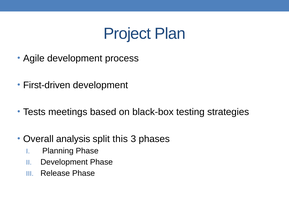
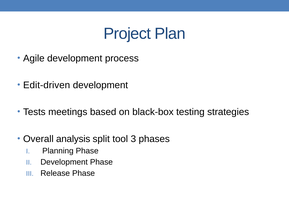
First-driven: First-driven -> Edit-driven (47, 85)
this: this -> tool (120, 139)
